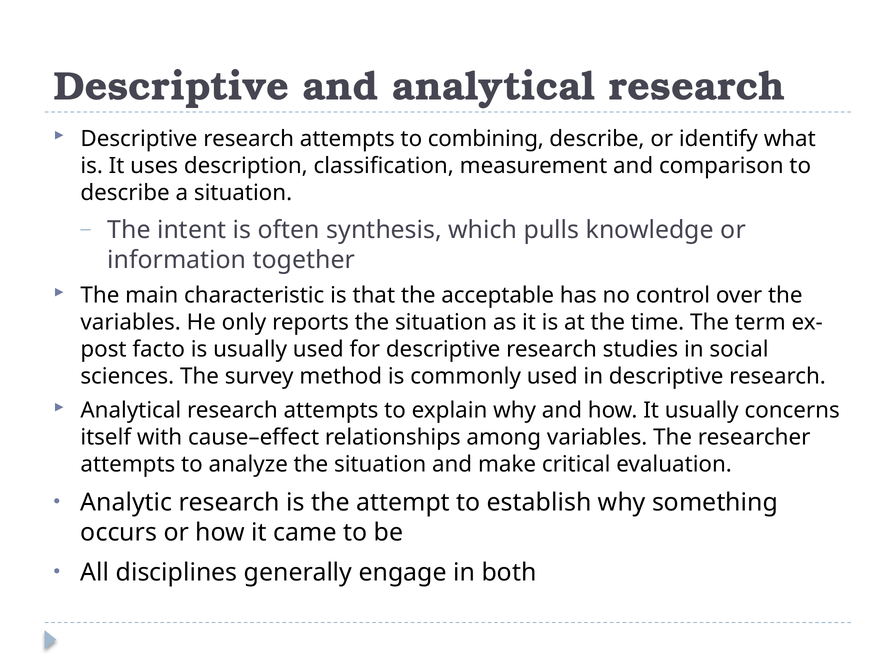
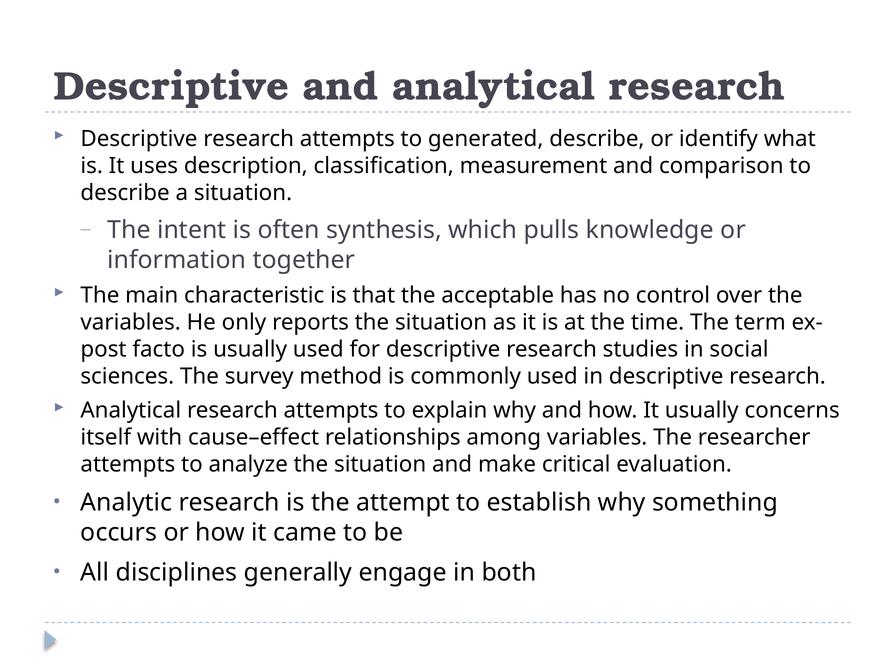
combining: combining -> generated (486, 139)
